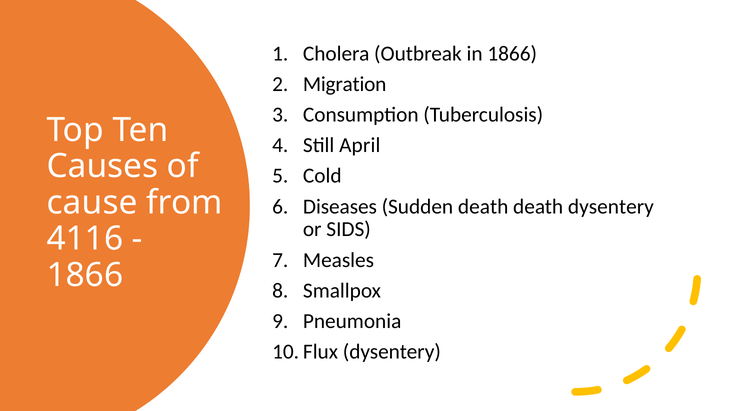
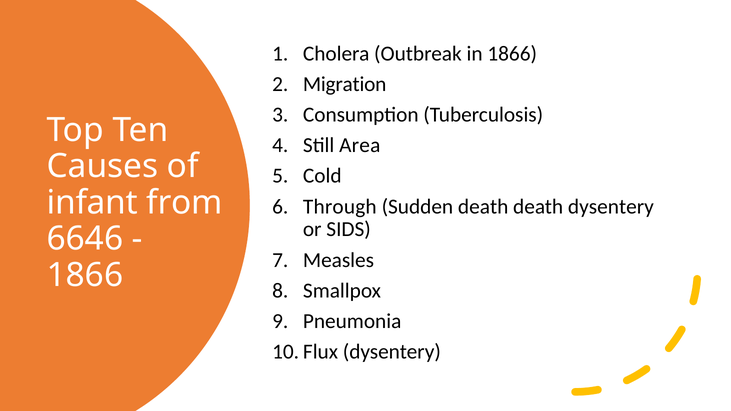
April: April -> Area (360, 145)
cause: cause -> infant (92, 203)
Diseases: Diseases -> Through (340, 207)
4116: 4116 -> 6646 (85, 239)
